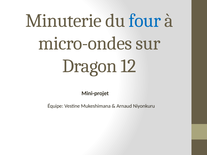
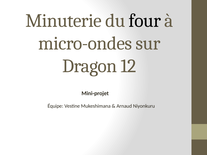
four colour: blue -> black (145, 21)
